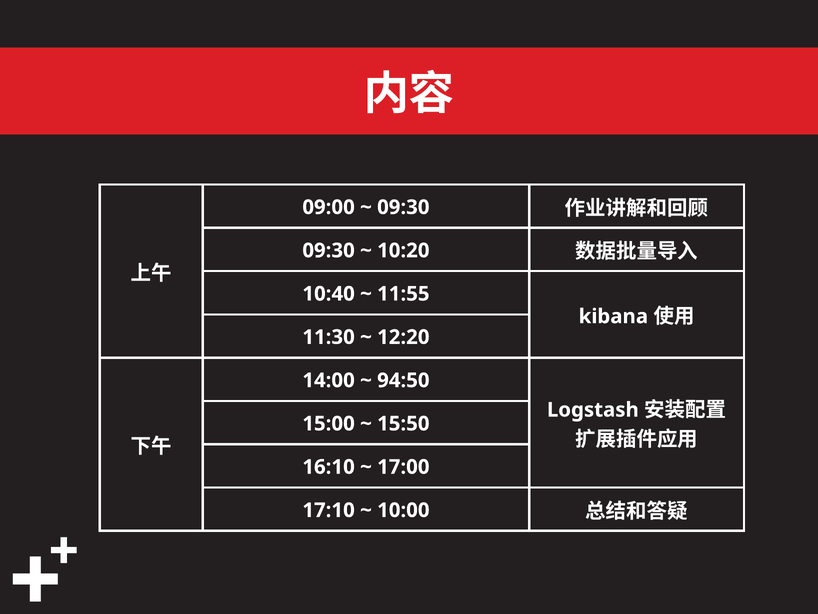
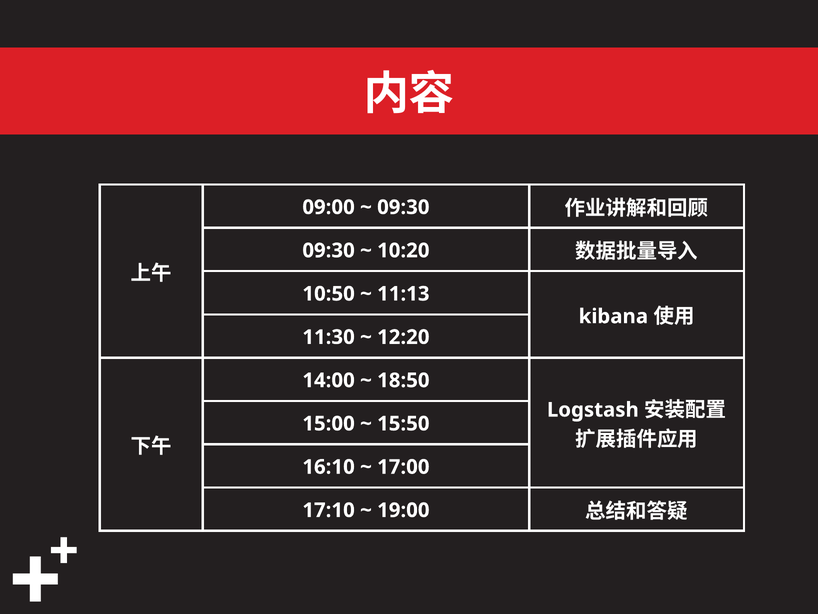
10:40: 10:40 -> 10:50 (329, 294)
11:55: 11:55 -> 11:13 (403, 294)
94:50: 94:50 -> 18:50 (403, 380)
10:00: 10:00 -> 19:00 (403, 510)
